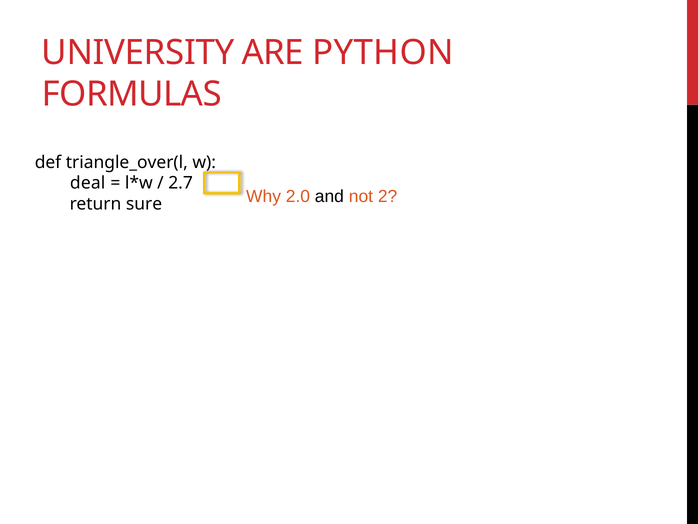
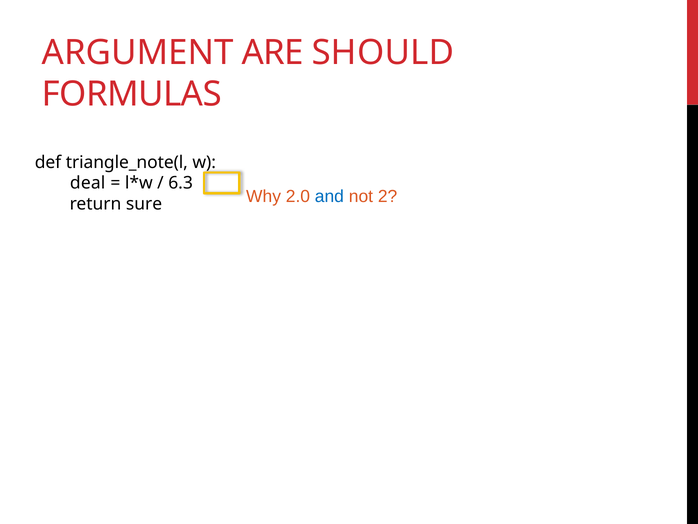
UNIVERSITY: UNIVERSITY -> ARGUMENT (138, 52)
PYTHON: PYTHON -> SHOULD (383, 52)
triangle_over(l: triangle_over(l -> triangle_note(l (127, 162)
2.7: 2.7 -> 6.3 (181, 183)
and colour: black -> blue (329, 196)
